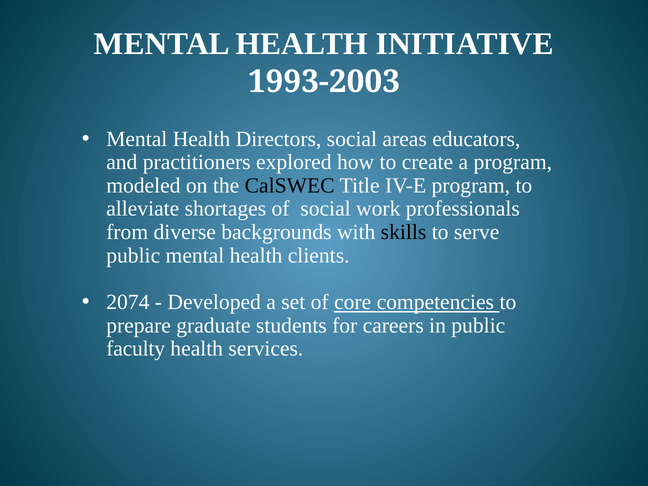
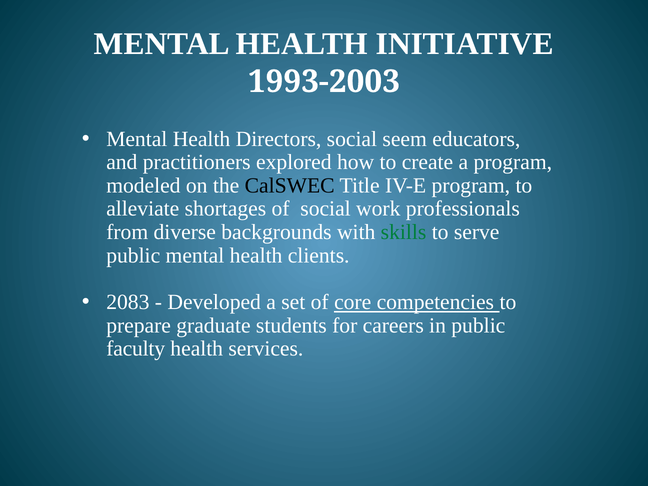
areas: areas -> seem (405, 139)
skills colour: black -> green (404, 232)
2074: 2074 -> 2083 (128, 302)
